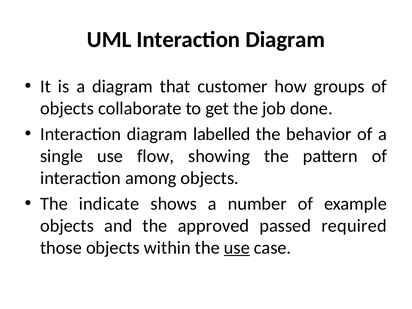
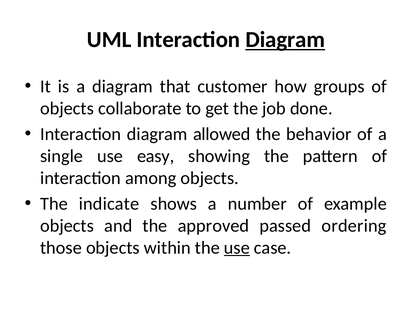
Diagram underline: none -> present (285, 40)
labelled: labelled -> allowed (222, 134)
flow: flow -> easy (156, 156)
required: required -> ordering (354, 226)
